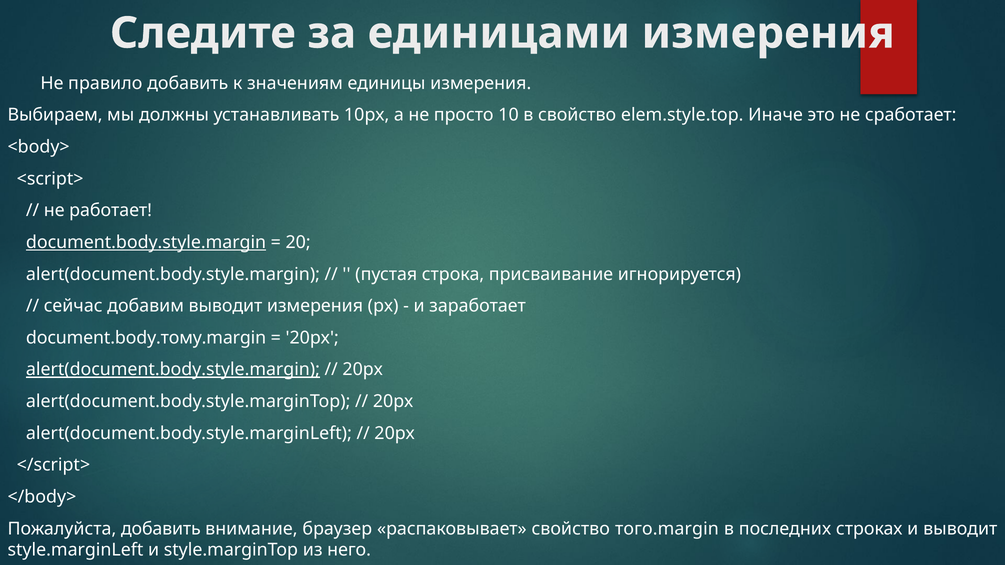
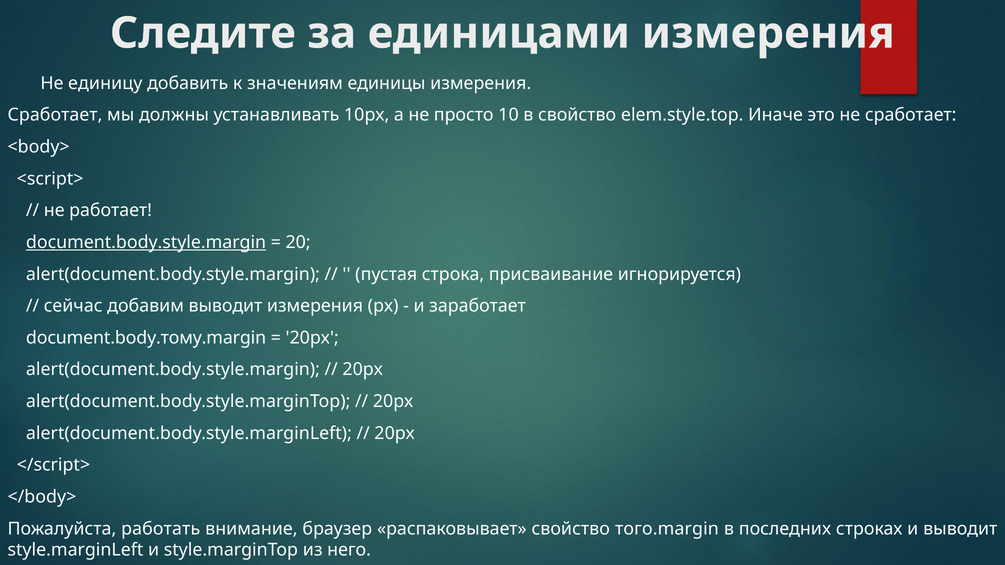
правило: правило -> единицу (105, 83)
Выбираем: Выбираем -> Сработает (55, 115)
alert(document.body.style.margin underline: present -> none (173, 370)
Пожалуйста добавить: добавить -> работать (161, 529)
